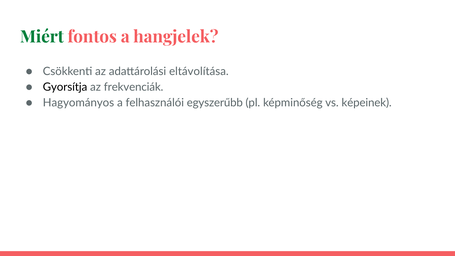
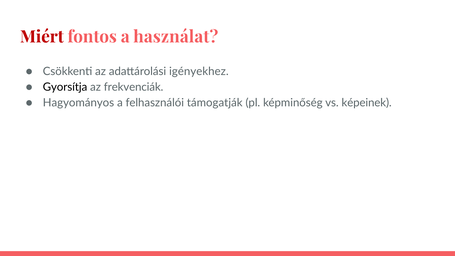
Miért colour: green -> red (42, 37)
hangjelek: hangjelek -> használat (176, 37)
eltávolítása: eltávolítása -> igényekhez (199, 71)
egyszerűbb: egyszerűbb -> támogatják (215, 103)
